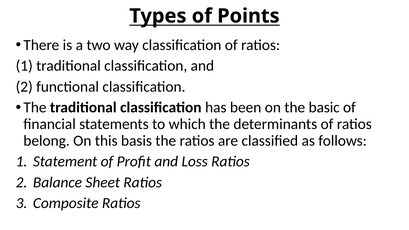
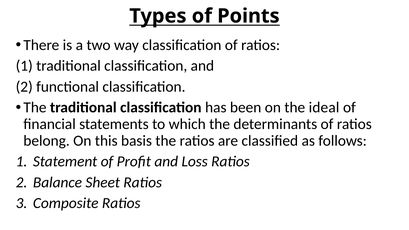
basic: basic -> ideal (324, 108)
